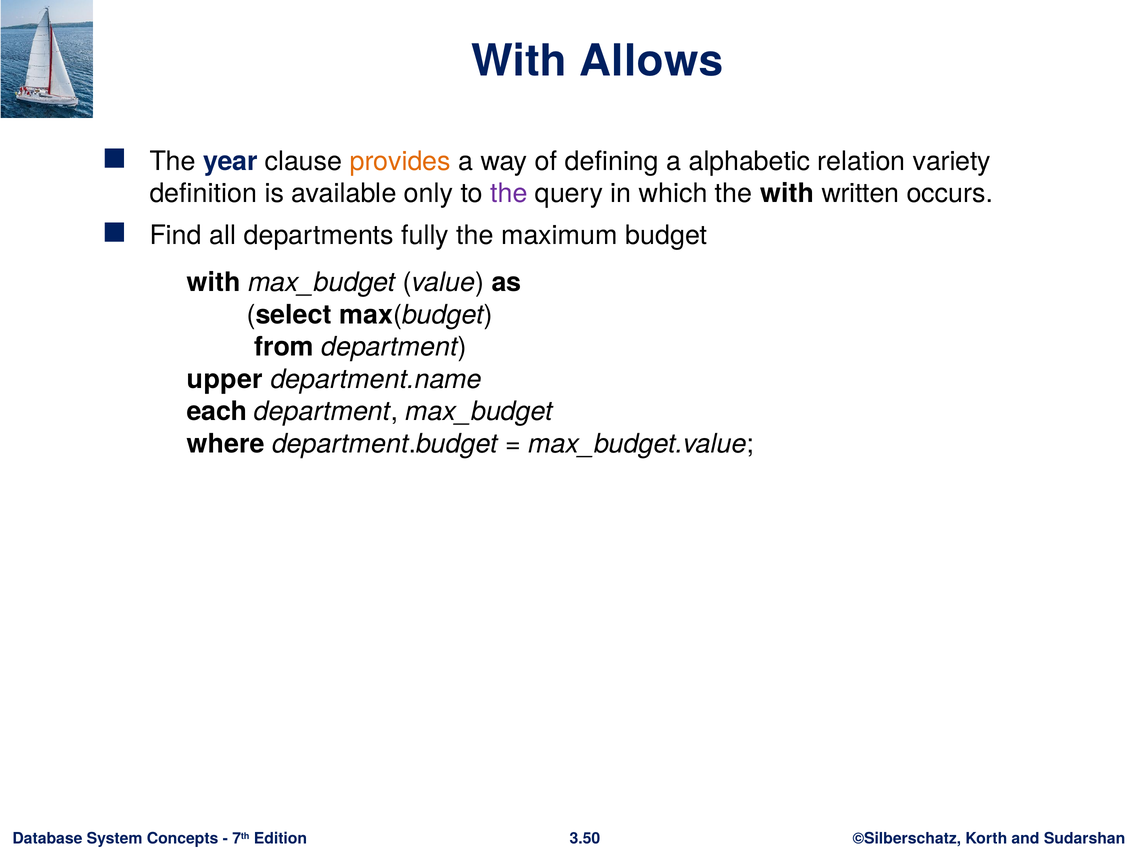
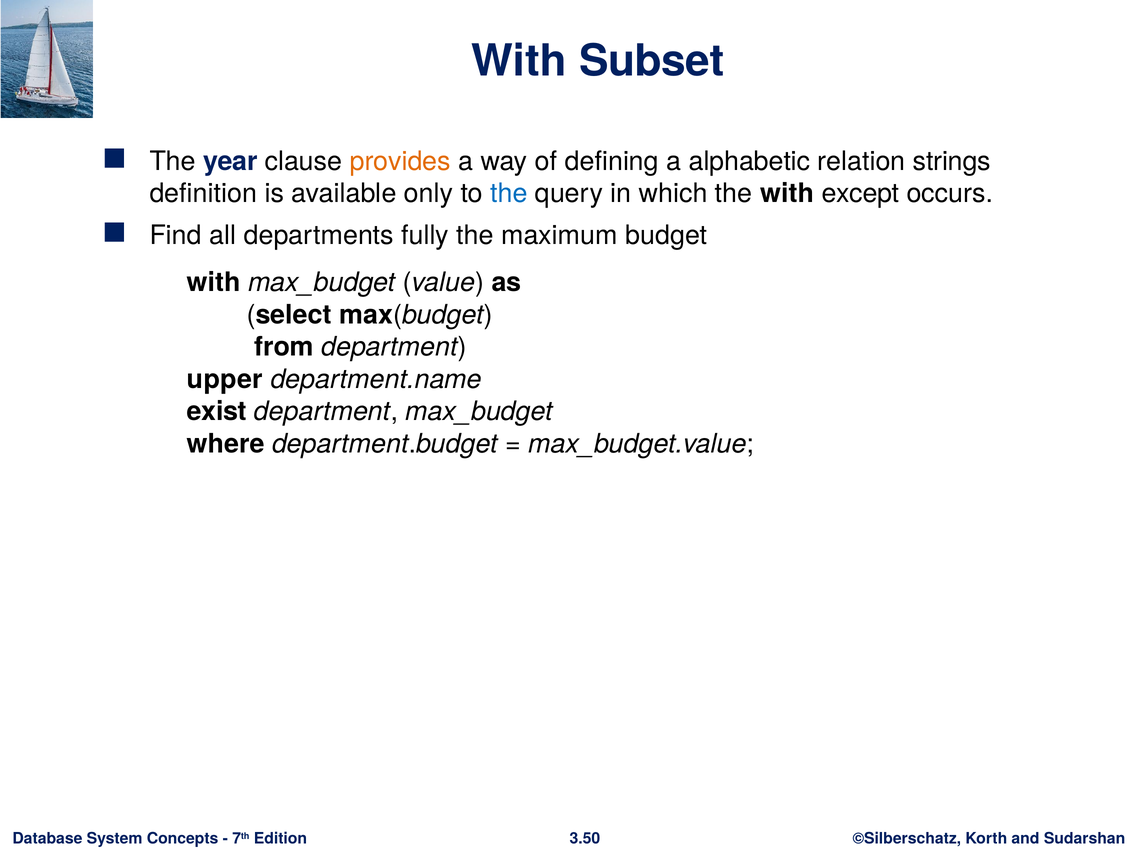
Allows: Allows -> Subset (652, 61)
variety: variety -> strings (952, 161)
the colour: purple -> blue (509, 194)
written: written -> except (860, 194)
each: each -> exist (217, 411)
